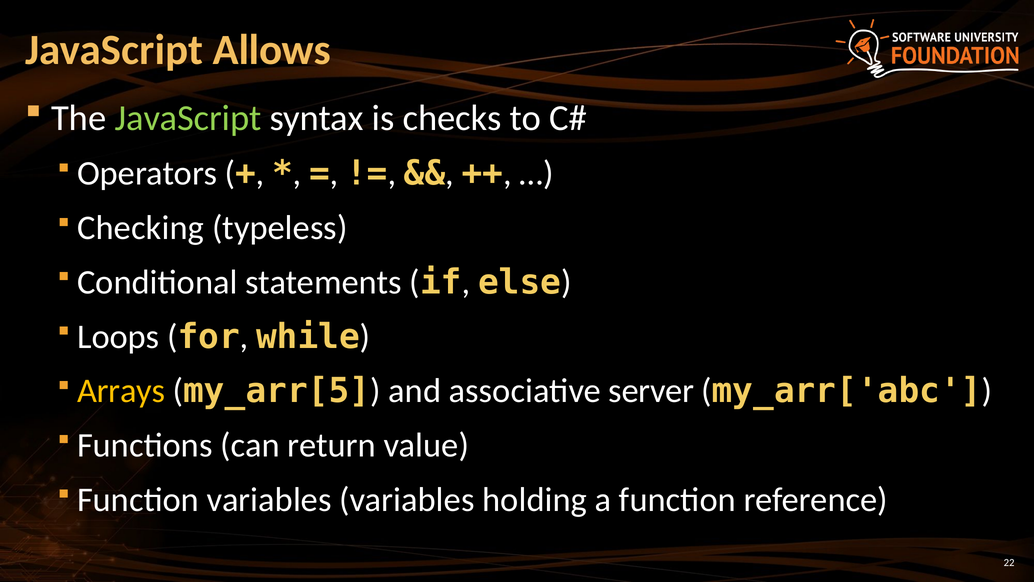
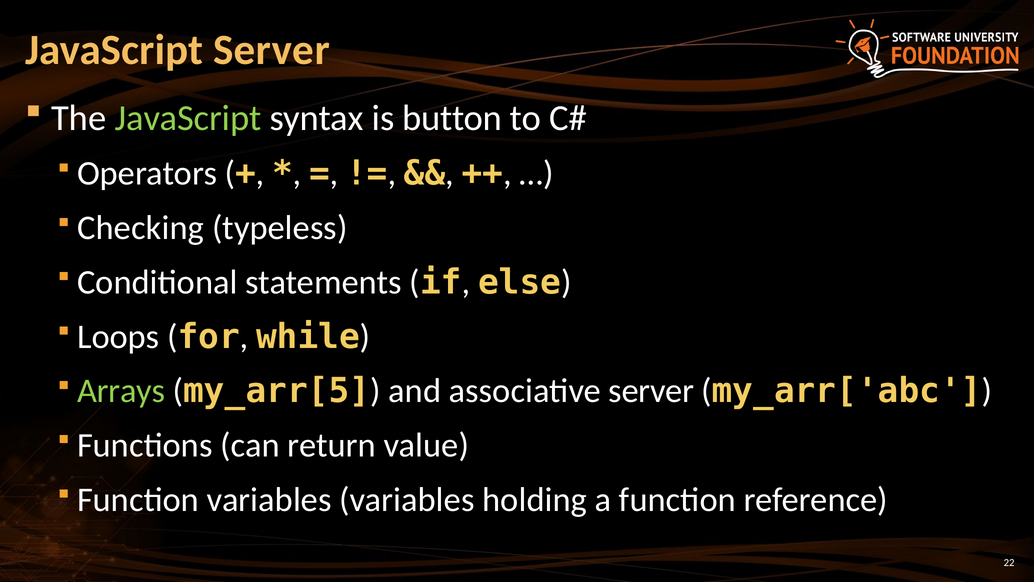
JavaScript Allows: Allows -> Server (271, 50)
checks: checks -> button (452, 118)
Arrays colour: yellow -> light green (121, 391)
